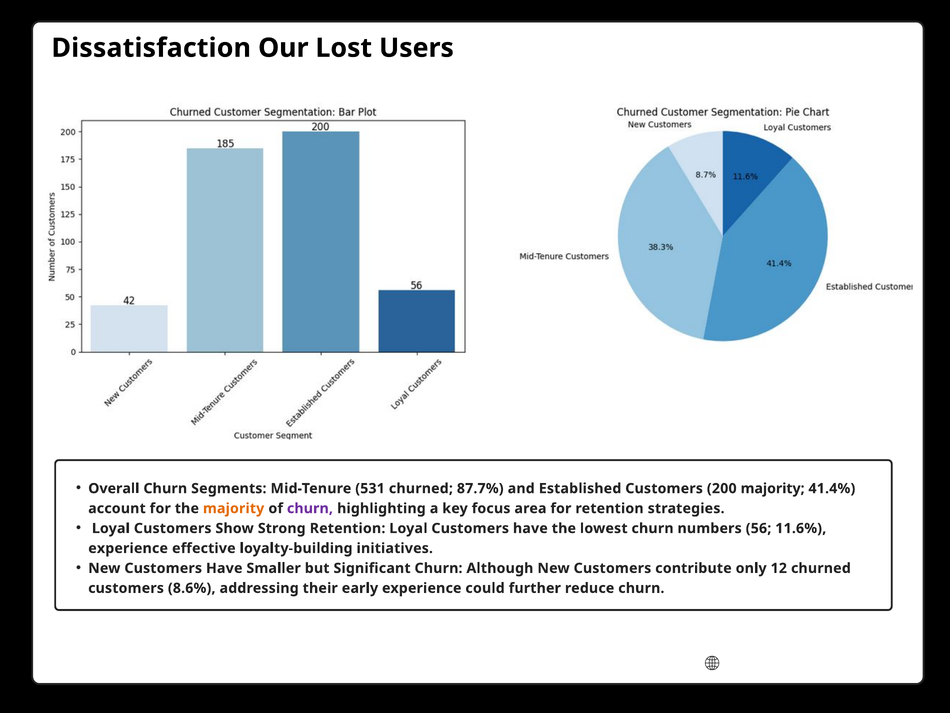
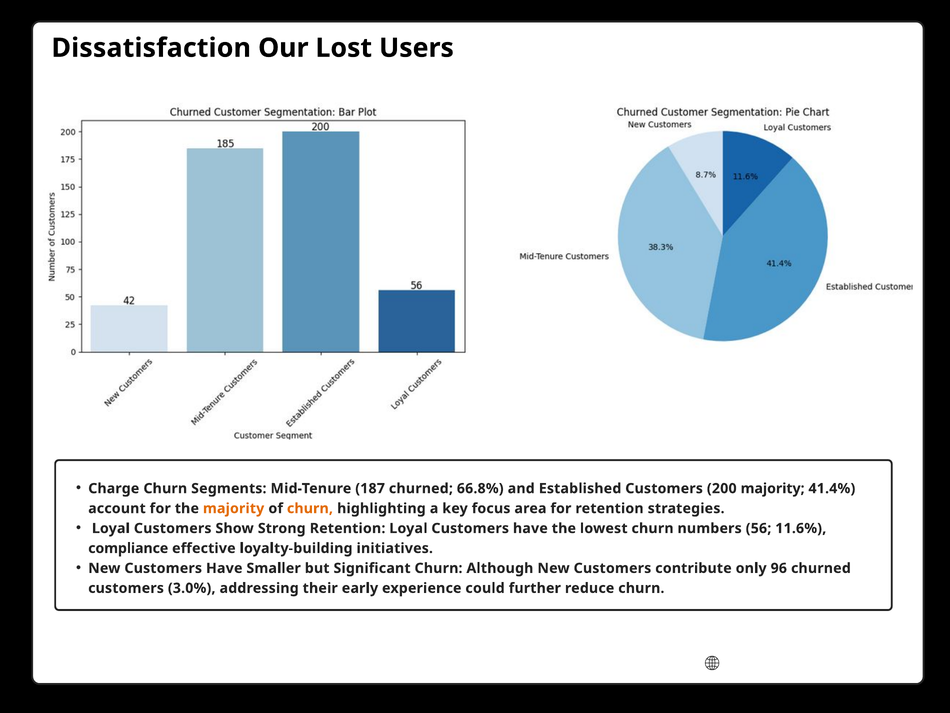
Overall: Overall -> Charge (114, 488)
531: 531 -> 187 (370, 488)
87.7%: 87.7% -> 66.8% (480, 488)
churn colour: purple -> orange (310, 508)
experience: experience -> compliance (128, 548)
12: 12 -> 96 (779, 568)
8.6%: 8.6% -> 3.0% (192, 588)
